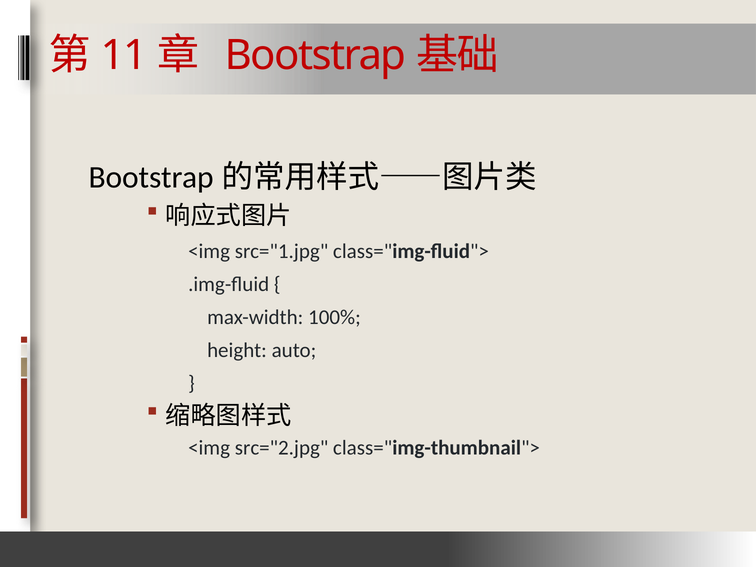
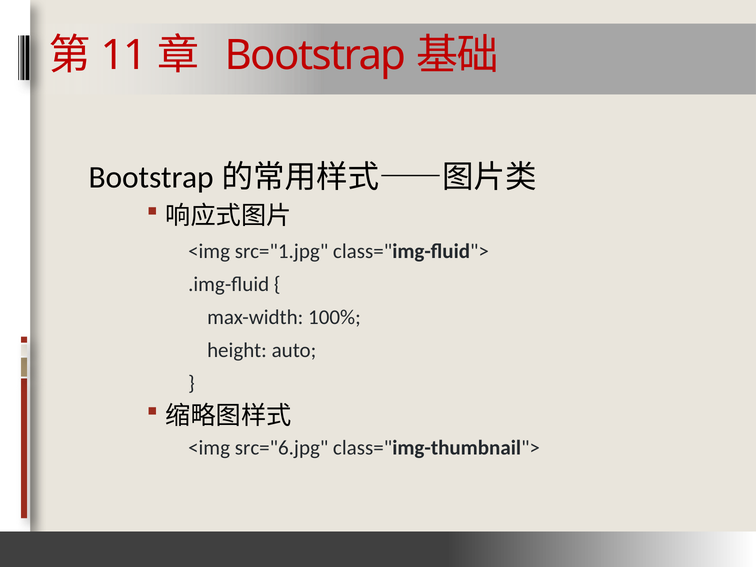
src="2.jpg: src="2.jpg -> src="6.jpg (282, 448)
